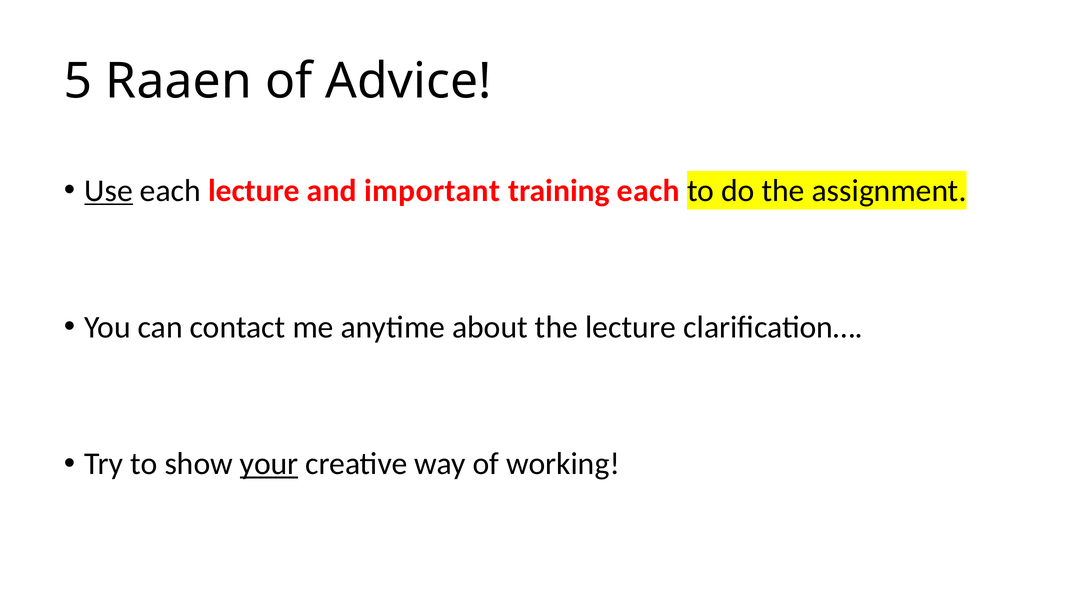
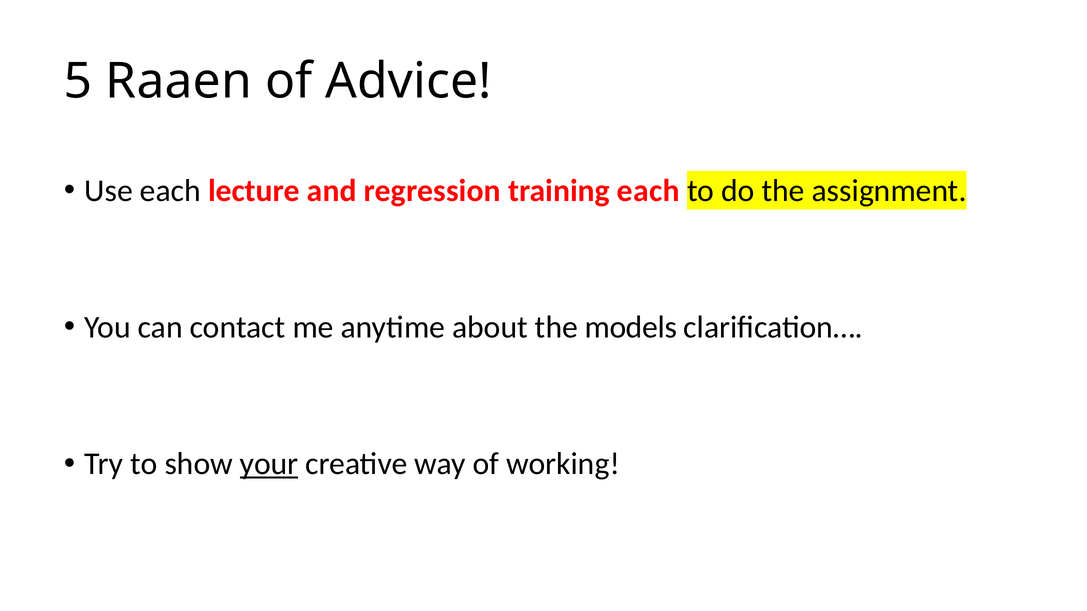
Use underline: present -> none (109, 191)
important: important -> regression (432, 191)
the lecture: lecture -> models (631, 327)
